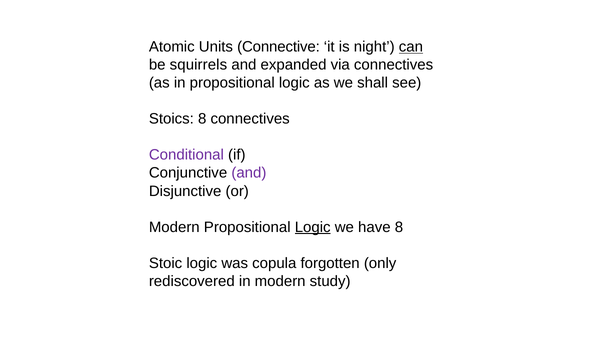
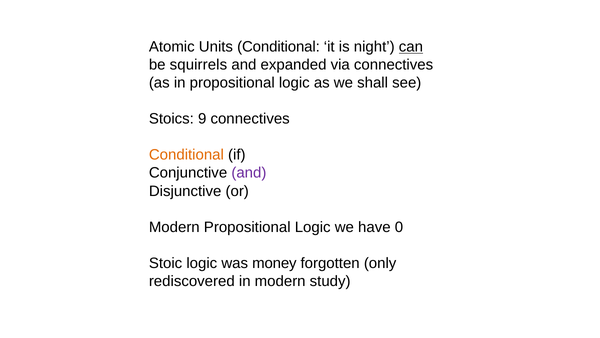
Units Connective: Connective -> Conditional (278, 47)
Stoics 8: 8 -> 9 (202, 119)
Conditional colour: purple -> orange (186, 155)
Logic underline: present -> none (313, 227)
have 8: 8 -> 0 (399, 227)
copula: copula -> money (274, 263)
